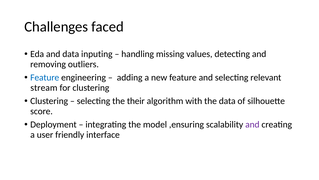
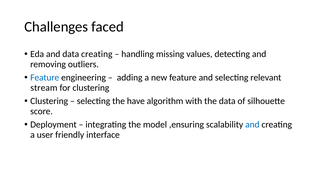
data inputing: inputing -> creating (97, 54)
their: their -> have (136, 101)
and colour: purple -> blue (252, 124)
